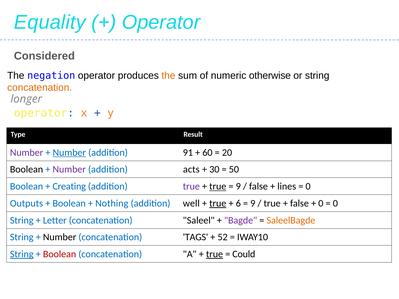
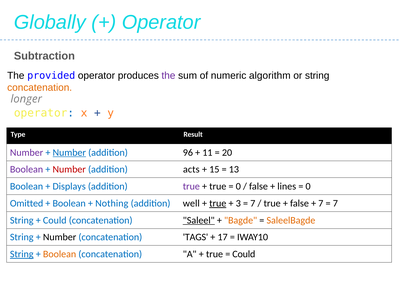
Equality: Equality -> Globally (50, 22)
Considered: Considered -> Subtraction (44, 56)
negation: negation -> provided (51, 76)
the colour: orange -> purple (168, 76)
otherwise: otherwise -> algorithm (270, 76)
91: 91 -> 96 (188, 153)
60: 60 -> 11 (207, 153)
Boolean colour: black -> purple (27, 170)
Number colour: purple -> red (69, 170)
30: 30 -> 15 (214, 170)
50: 50 -> 13 (234, 170)
Creating: Creating -> Displays (69, 187)
true underline: present -> none (218, 187)
9: 9 -> 0 (238, 187)
Outputs: Outputs -> Omitted (27, 203)
6: 6 -> 3 (238, 203)
9: 9 -> 7 (253, 203)
0: 0 -> 7 (321, 203)
0: 0 -> 7 (335, 203)
Letter: Letter -> Could (55, 220)
Saleel underline: none -> present (199, 220)
Bagde colour: purple -> orange (241, 220)
52: 52 -> 17 (223, 237)
Boolean colour: red -> orange (60, 254)
true underline: present -> none (215, 254)
